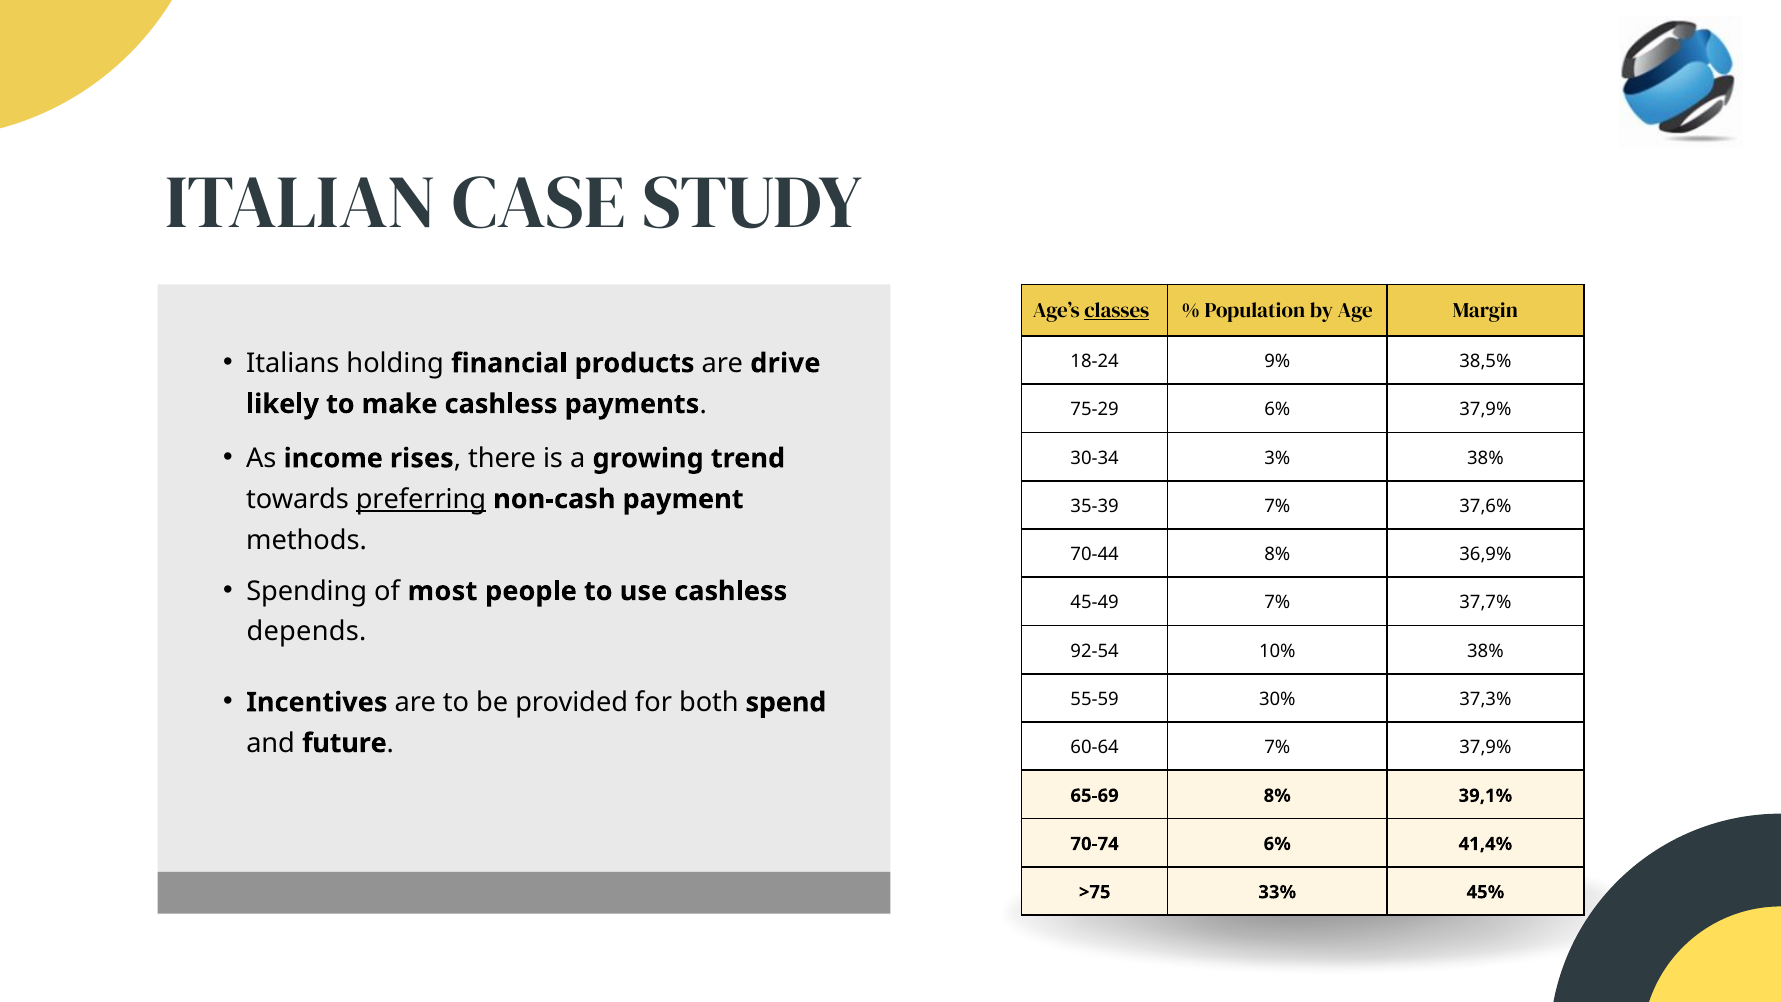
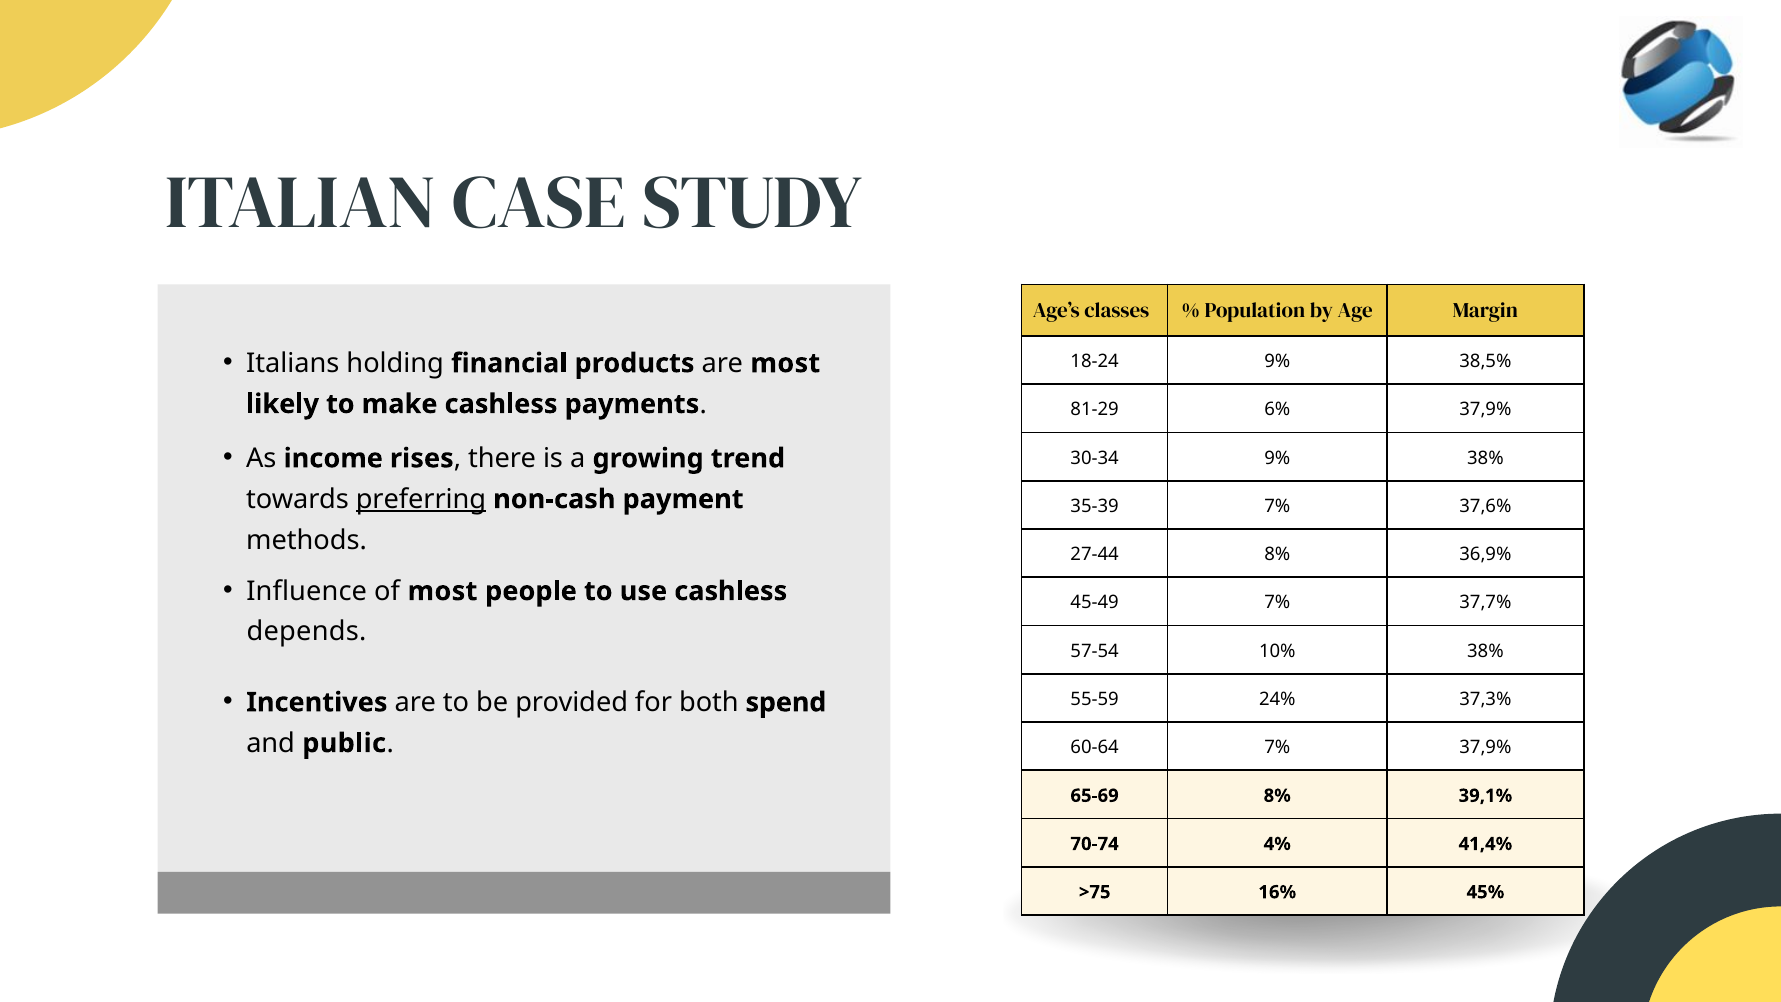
classes underline: present -> none (1117, 311)
are drive: drive -> most (785, 363)
75-29: 75-29 -> 81-29 (1095, 410)
30-34 3%: 3% -> 9% (1277, 458)
70-44: 70-44 -> 27-44 (1095, 554)
Spending: Spending -> Influence (307, 591)
92-54: 92-54 -> 57-54 (1095, 651)
30%: 30% -> 24% (1277, 699)
future: future -> public (344, 743)
70-74 6%: 6% -> 4% (1277, 844)
33%: 33% -> 16% (1277, 892)
